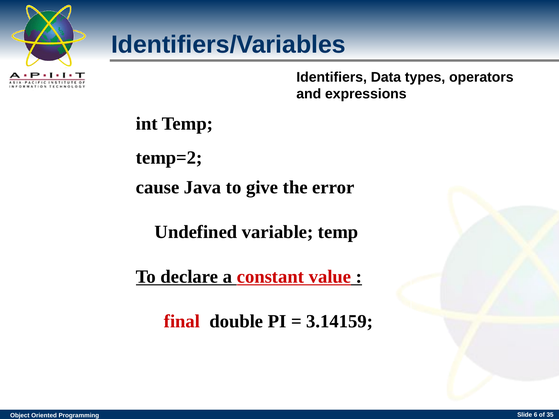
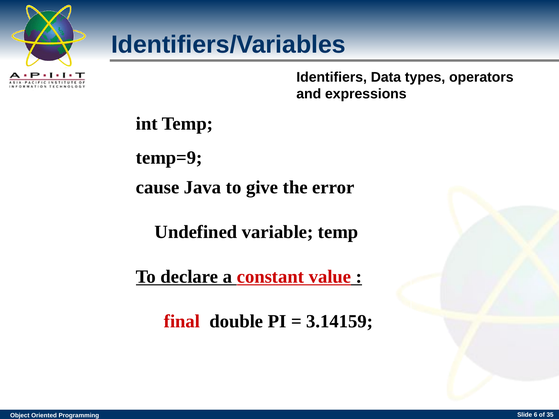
temp=2: temp=2 -> temp=9 (169, 158)
